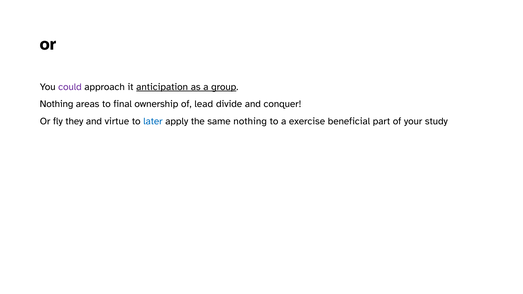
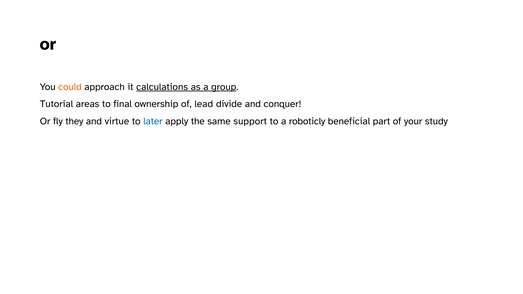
could colour: purple -> orange (70, 87)
anticipation: anticipation -> calculations (162, 87)
Nothing: Nothing -> Tutorial (56, 104)
same nothing: nothing -> support (250, 121)
exercise: exercise -> roboticly (307, 121)
